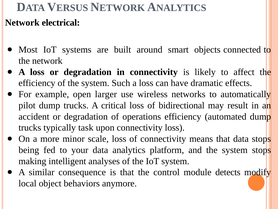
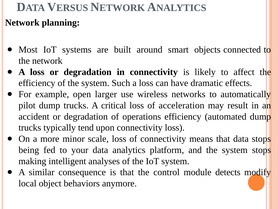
electrical: electrical -> planning (61, 23)
bidirectional: bidirectional -> acceleration (182, 105)
task: task -> tend (86, 127)
